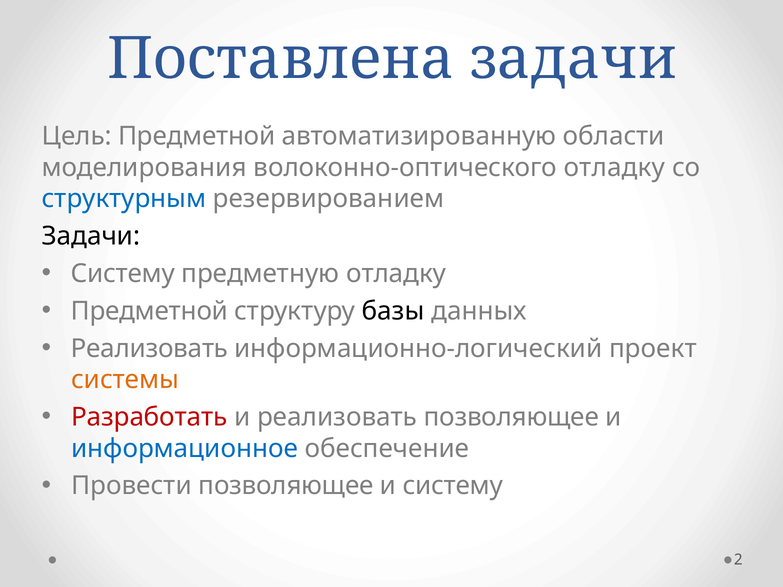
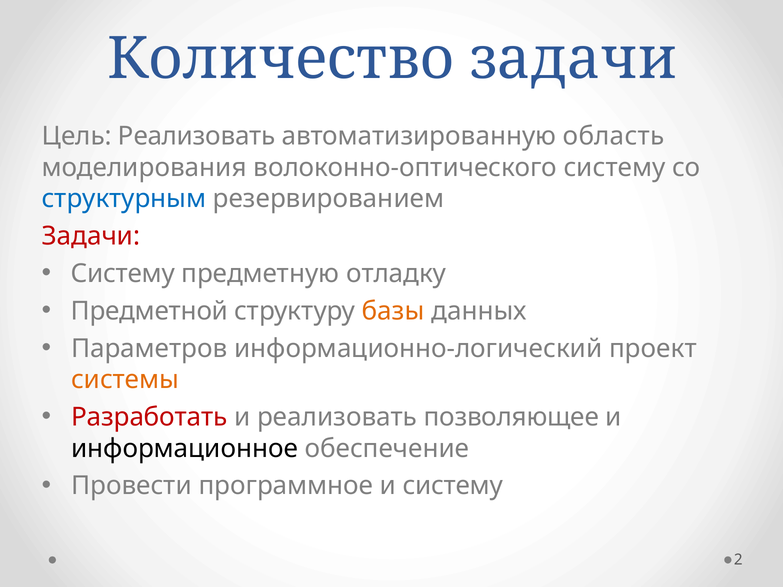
Поставлена: Поставлена -> Количество (281, 59)
Цель Предметной: Предметной -> Реализовать (197, 136)
области: области -> область (614, 136)
волоконно-оптического отладку: отладку -> систему (614, 168)
Задачи colour: black -> red (91, 236)
базы colour: black -> orange (393, 311)
Реализовать: Реализовать -> Параметров (149, 349)
информационное colour: blue -> black (185, 449)
Провести позволяющее: позволяющее -> программное (286, 486)
